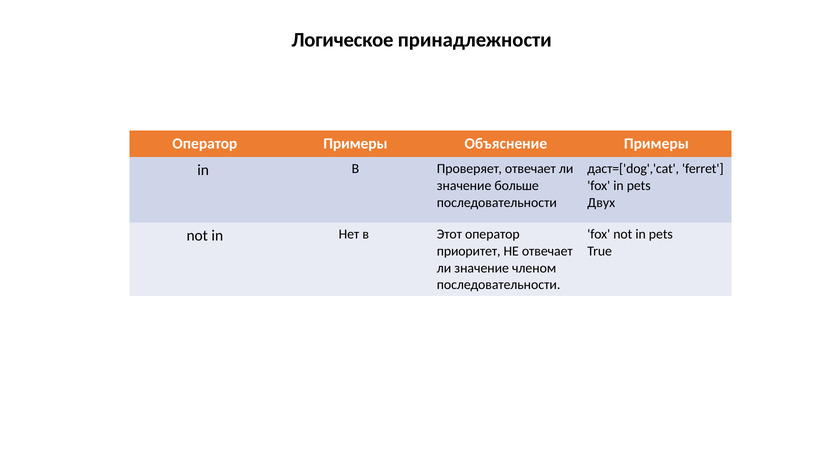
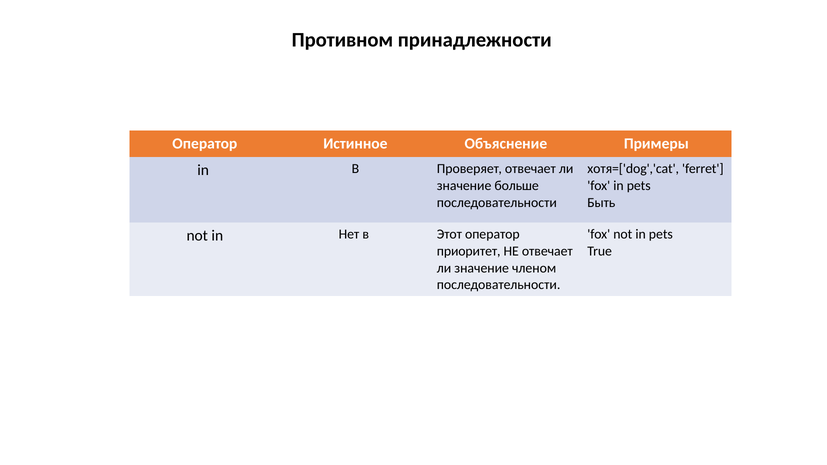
Логическое: Логическое -> Противном (342, 40)
Оператор Примеры: Примеры -> Истинное (355, 143)
даст=['dog','cat: даст=['dog','cat -> хотя=['dog','cat (633, 169)
Двух: Двух -> Быть (601, 203)
